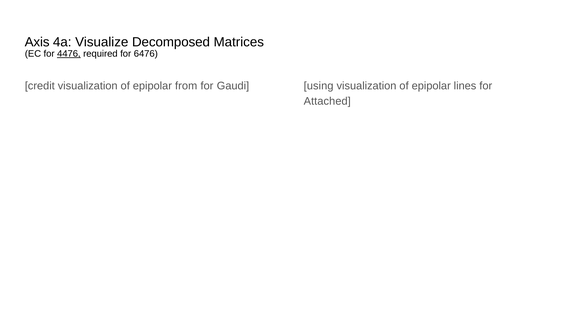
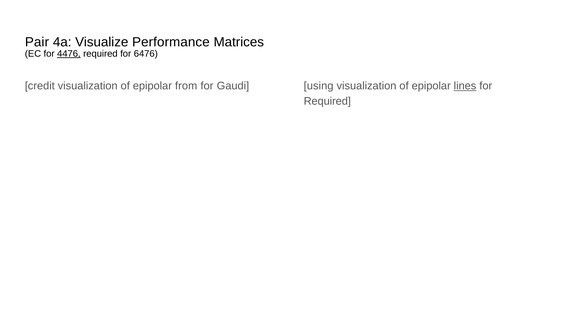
Axis: Axis -> Pair (37, 42)
Decomposed: Decomposed -> Performance (171, 42)
lines underline: none -> present (465, 86)
Attached: Attached -> Required (327, 101)
